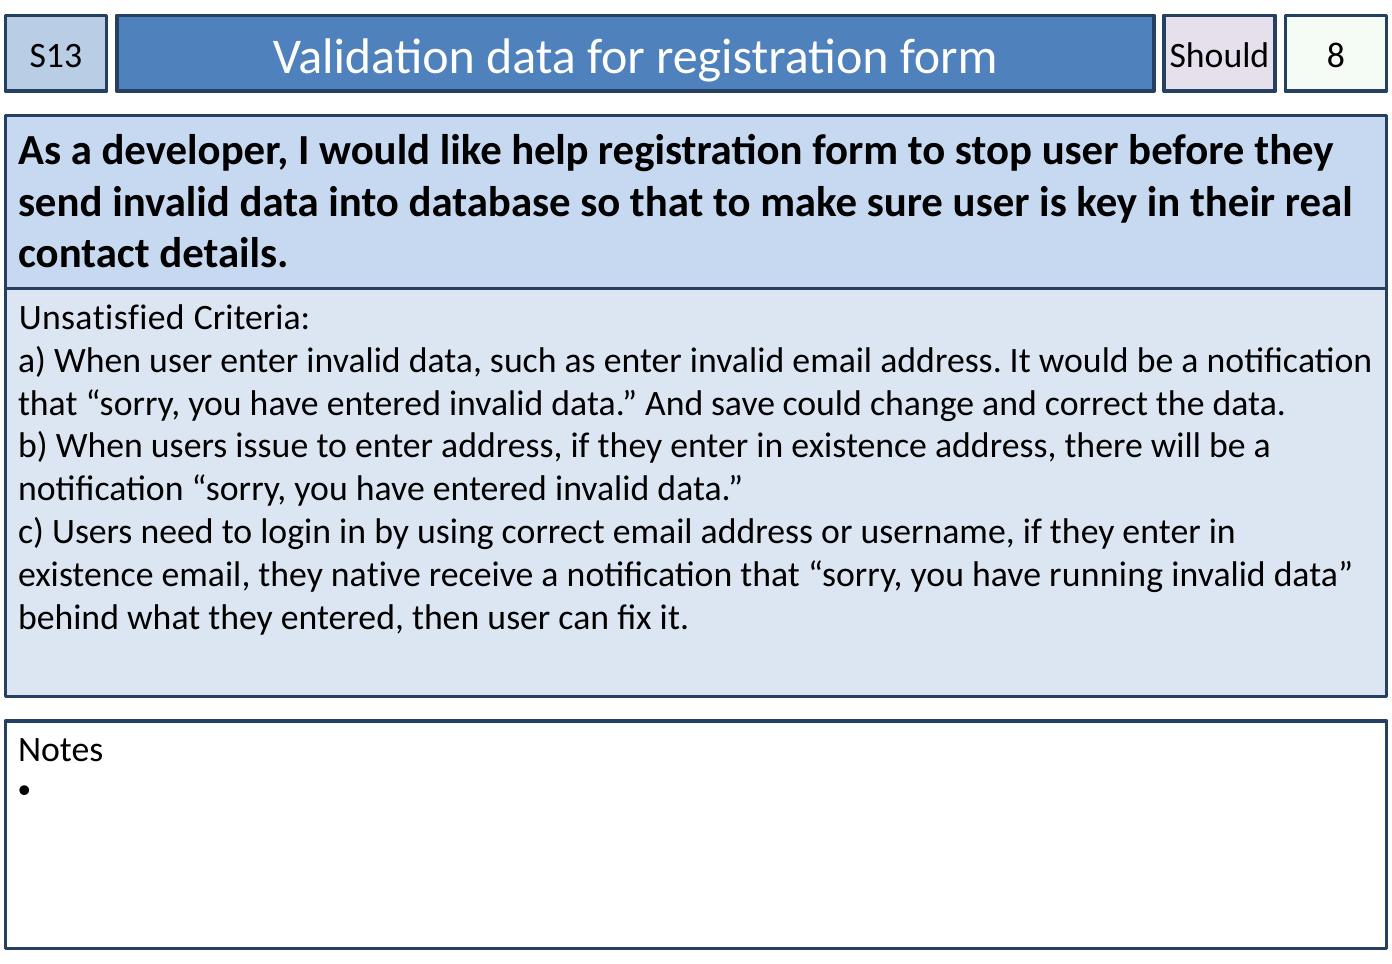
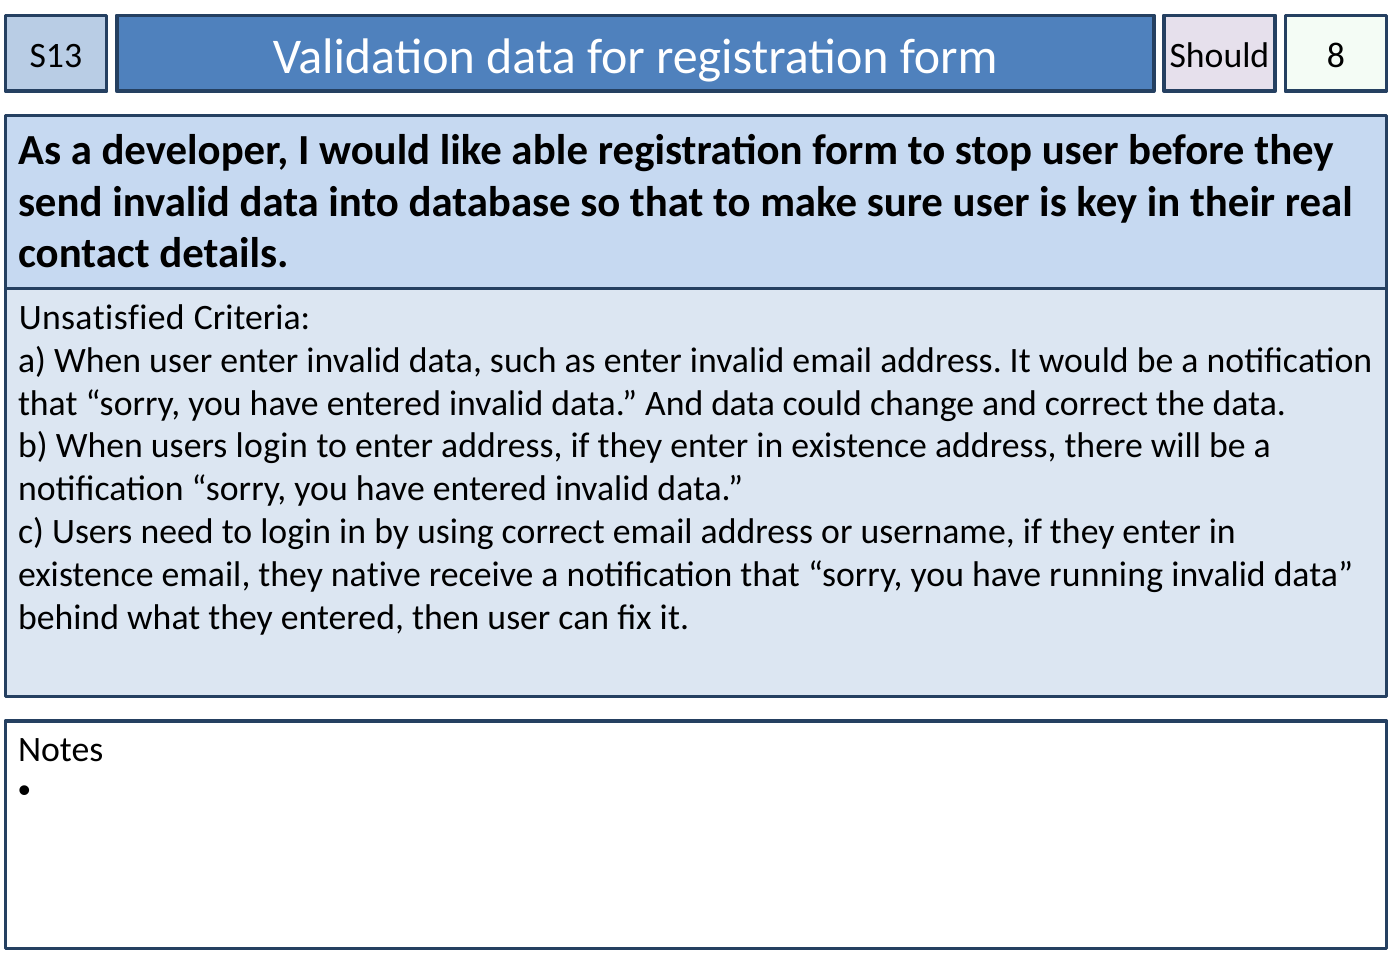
help: help -> able (550, 151)
And save: save -> data (743, 403)
users issue: issue -> login (272, 446)
